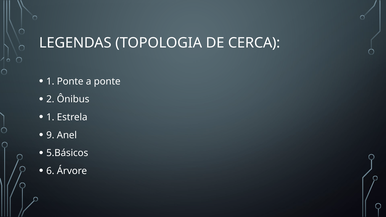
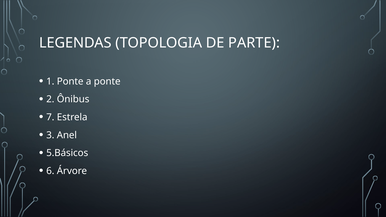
CERCA: CERCA -> PARTE (254, 43)
1: 1 -> 7 (50, 117)
9: 9 -> 3 (50, 135)
